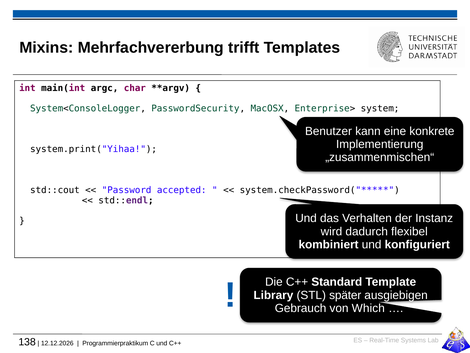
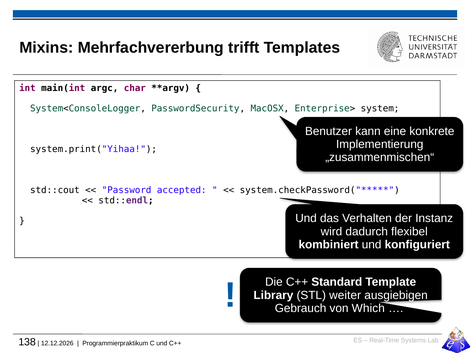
später: später -> weiter (345, 295)
